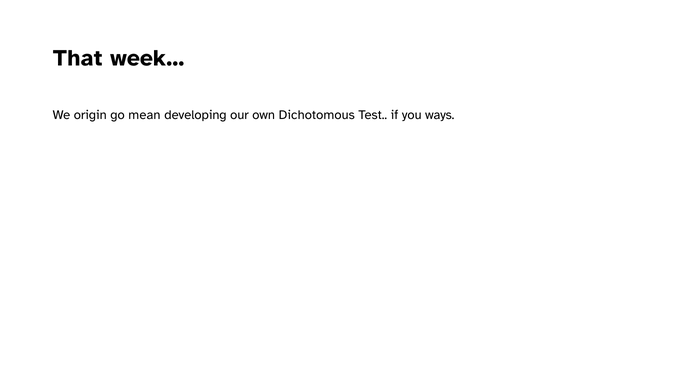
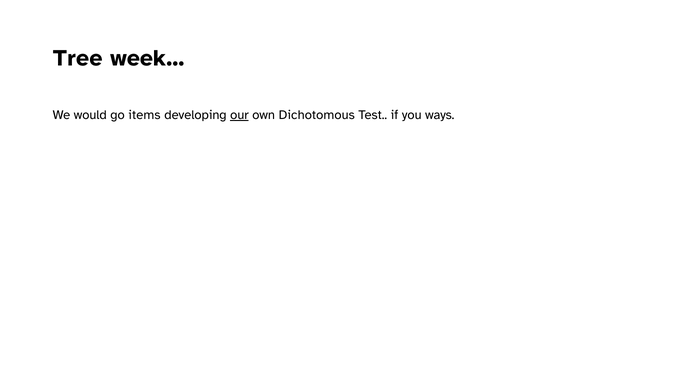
That: That -> Tree (78, 58)
origin: origin -> would (90, 115)
mean: mean -> items (144, 115)
our underline: none -> present (239, 115)
